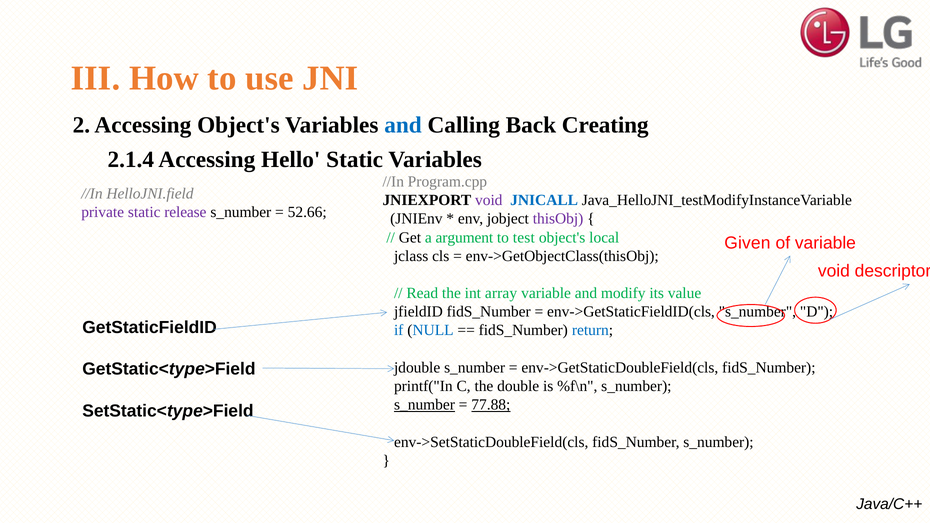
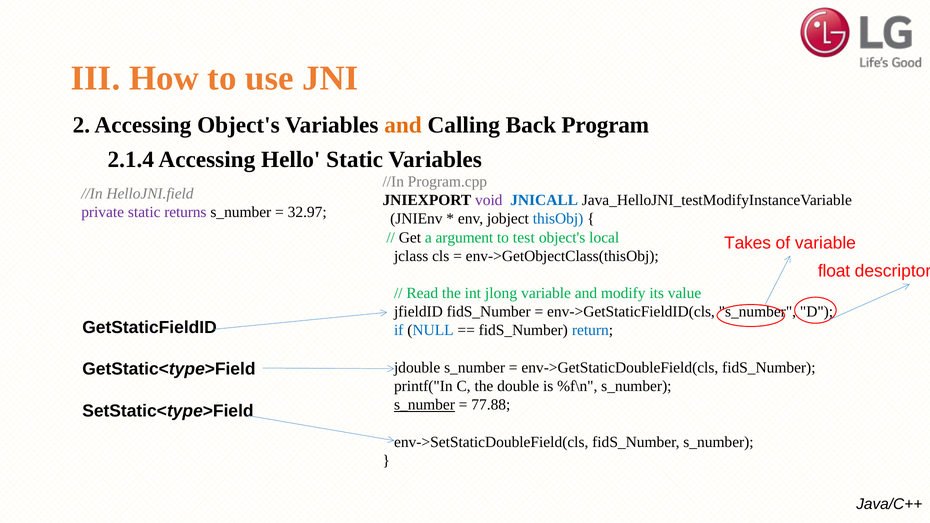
and colour: blue -> orange (403, 125)
Creating: Creating -> Program (605, 125)
release: release -> returns (185, 212)
52.66: 52.66 -> 32.97 (307, 212)
thisObj colour: purple -> blue (558, 219)
Given: Given -> Takes (748, 243)
void: void -> float (834, 271)
array: array -> jlong (501, 293)
77.88 underline: present -> none (491, 405)
